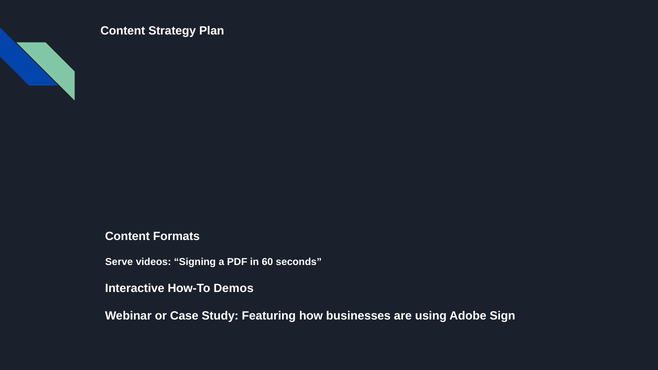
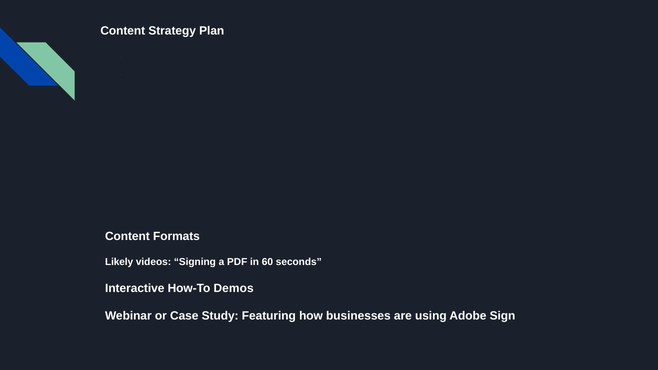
Serve: Serve -> Likely (119, 262)
